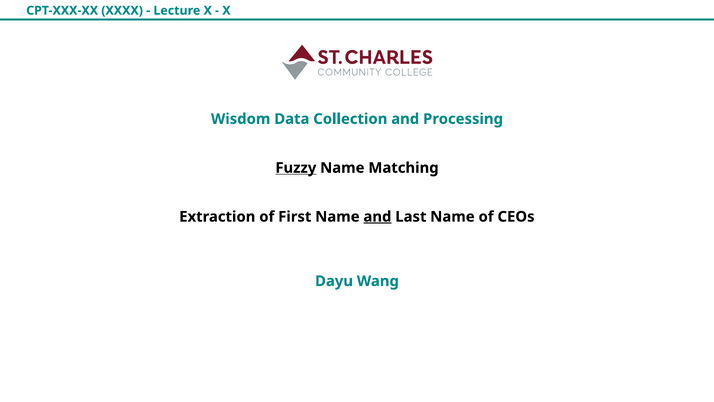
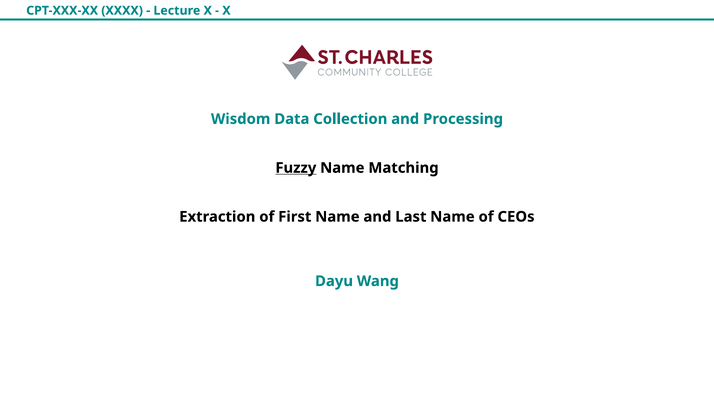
and underline: present -> none (377, 217)
